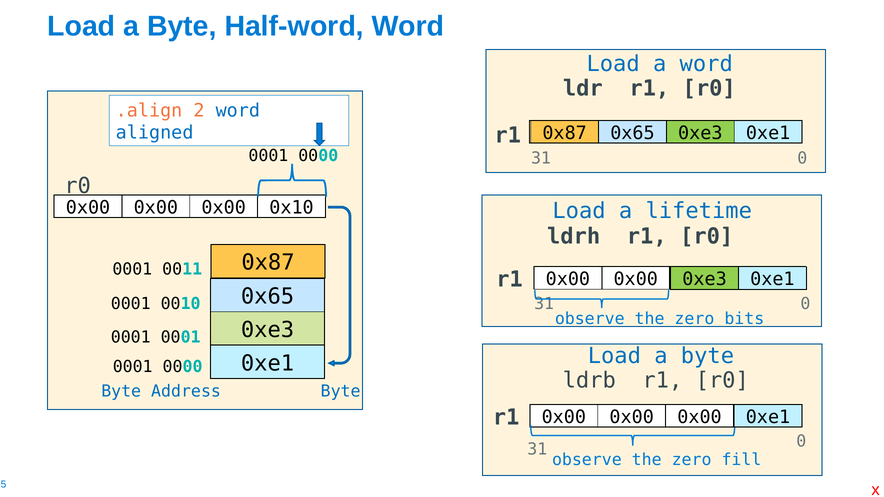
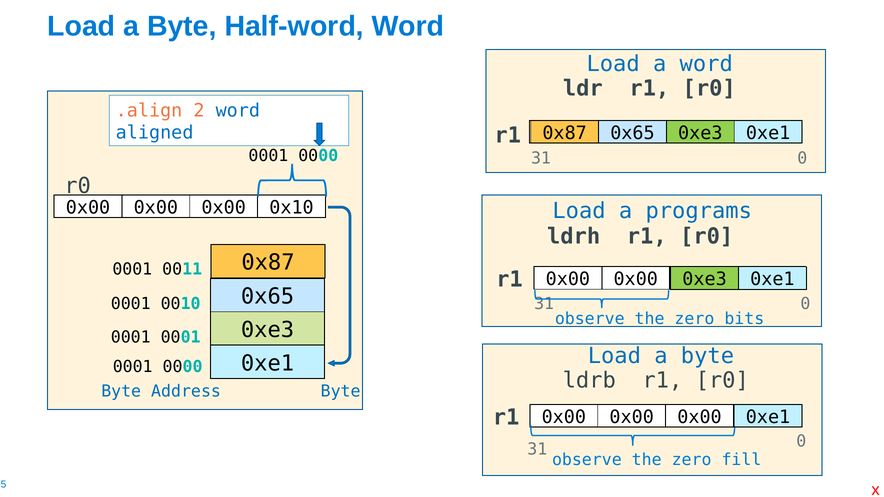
lifetime: lifetime -> programs (699, 211)
